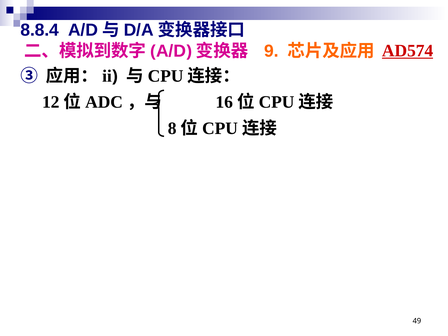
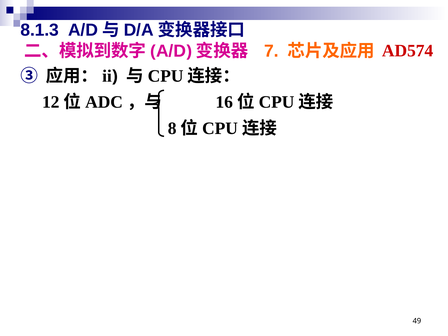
8.8.4: 8.8.4 -> 8.1.3 (40, 30)
AD574 underline: present -> none (408, 51)
9: 9 -> 7 (271, 51)
